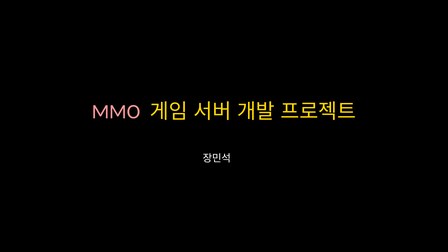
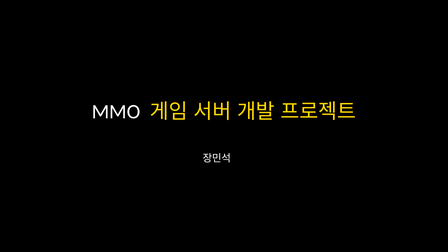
MMO colour: pink -> white (116, 112)
